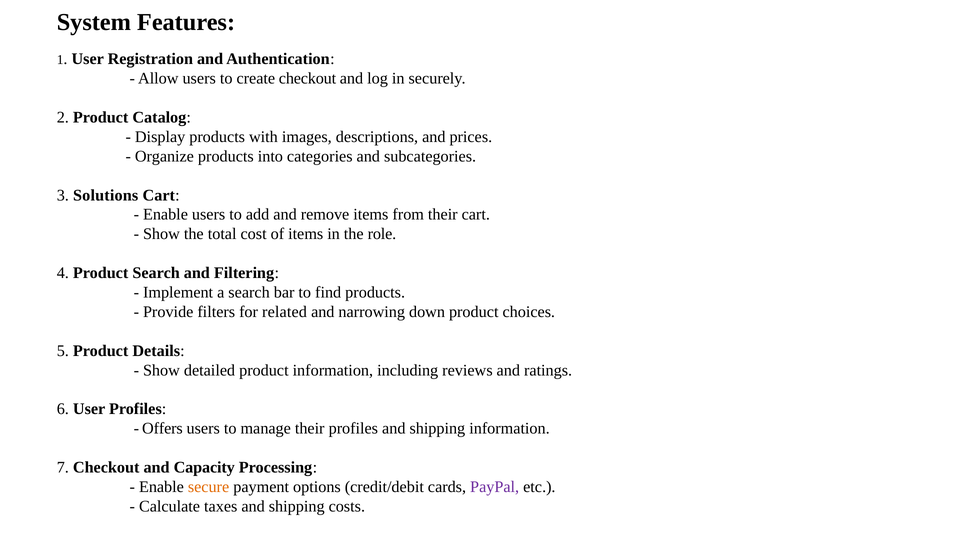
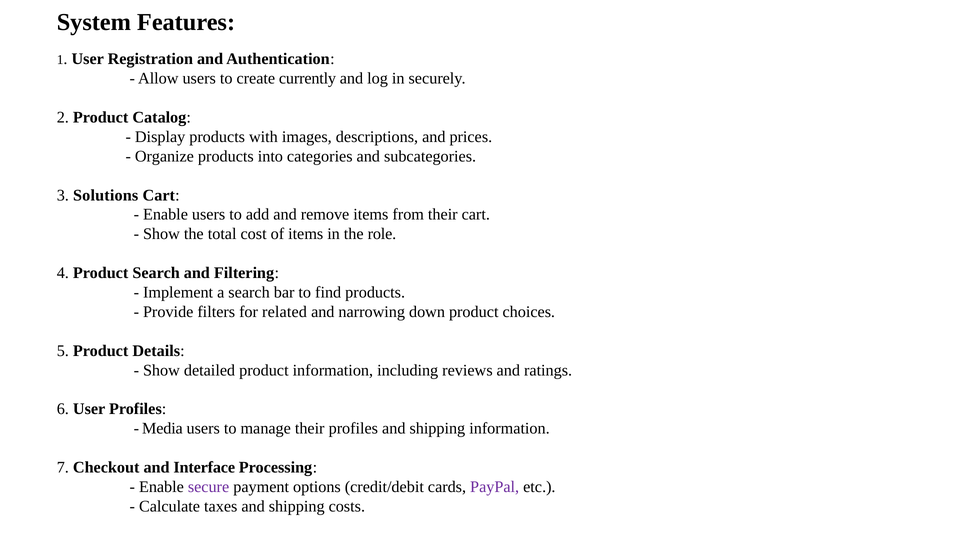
create checkout: checkout -> currently (308, 79)
Offers: Offers -> Media (162, 429)
Capacity: Capacity -> Interface (204, 468)
secure colour: orange -> purple (209, 487)
